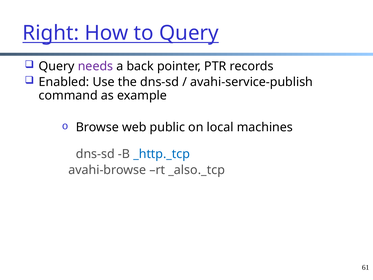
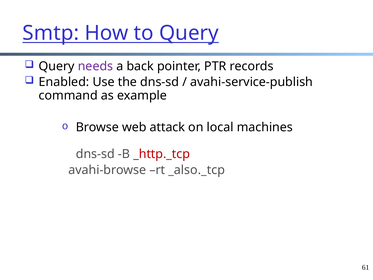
Right: Right -> Smtp (51, 33)
public: public -> attack (167, 127)
_http._tcp colour: blue -> red (162, 154)
